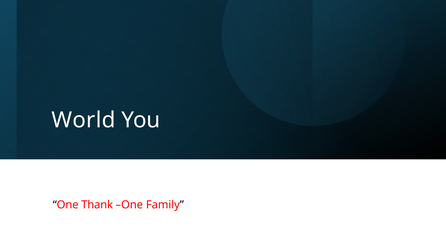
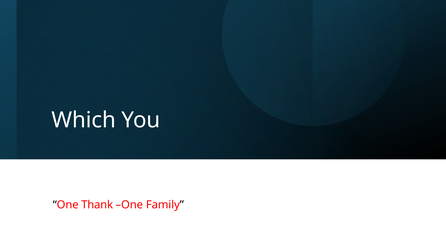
World: World -> Which (84, 120)
